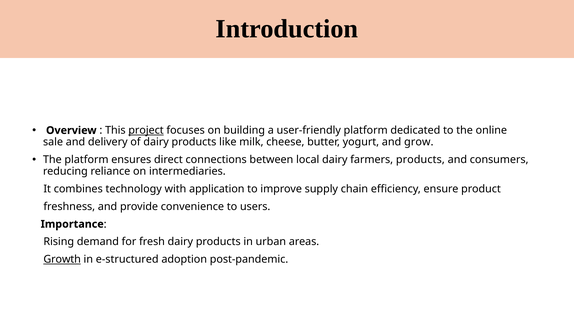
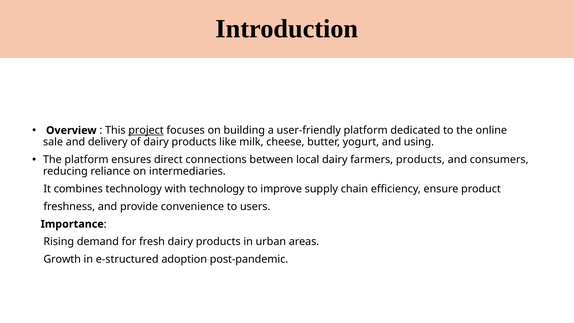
grow: grow -> using (419, 142)
with application: application -> technology (217, 189)
Growth underline: present -> none (62, 259)
